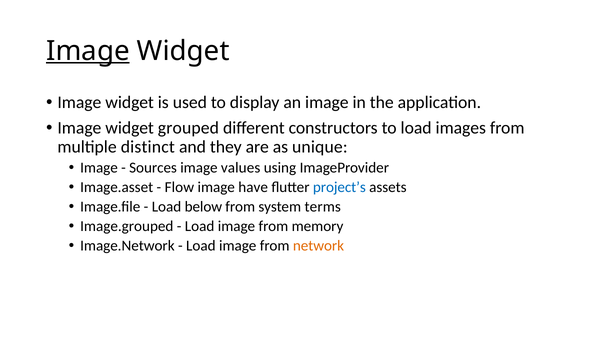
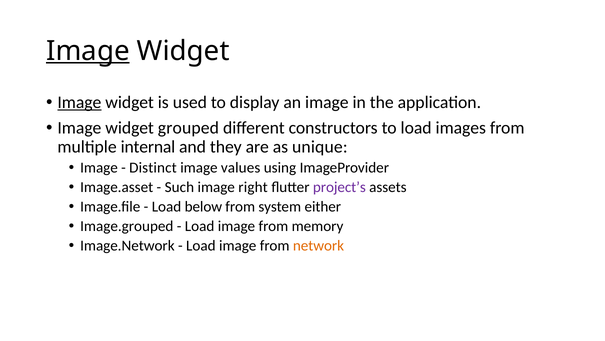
Image underline: none -> present (79, 102)
distinct: distinct -> internal (148, 147)
Sources: Sources -> Distinct (153, 168)
Flow: Flow -> Such (179, 187)
have: have -> right (253, 187)
project’s colour: blue -> purple (339, 187)
terms: terms -> either (323, 207)
